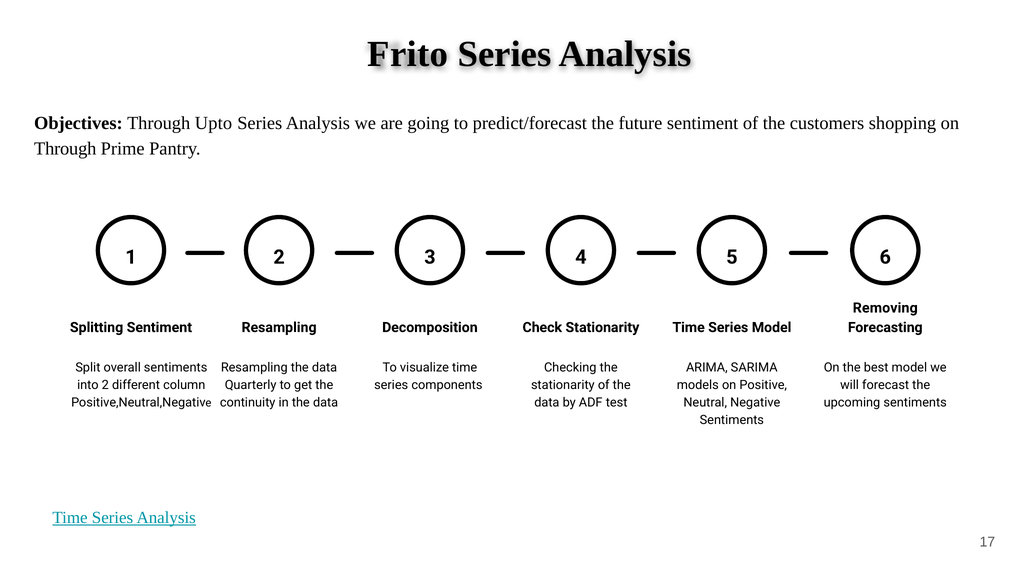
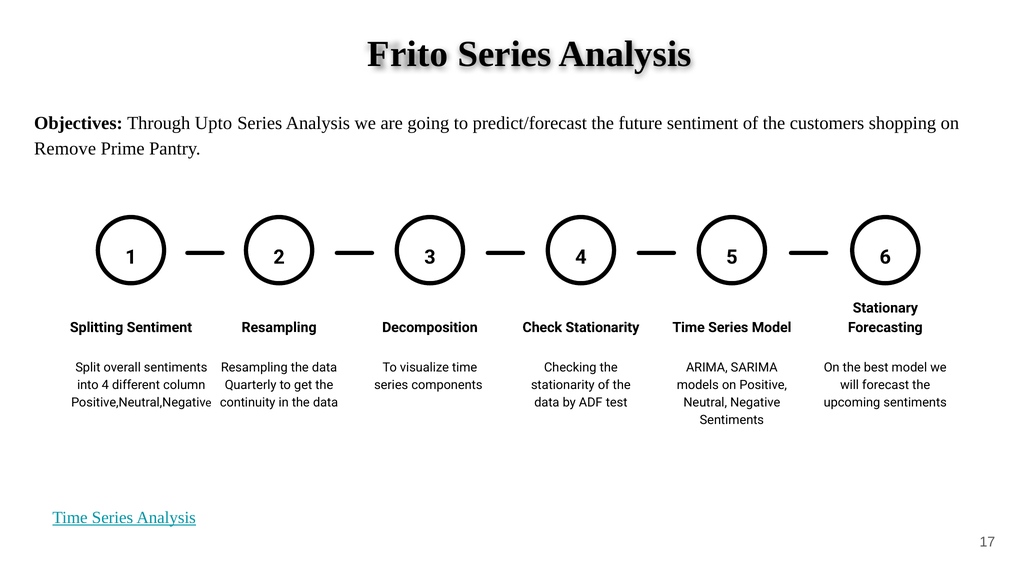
Through: Through -> Remove (65, 149)
Removing: Removing -> Stationary (885, 308)
into 2: 2 -> 4 (105, 385)
